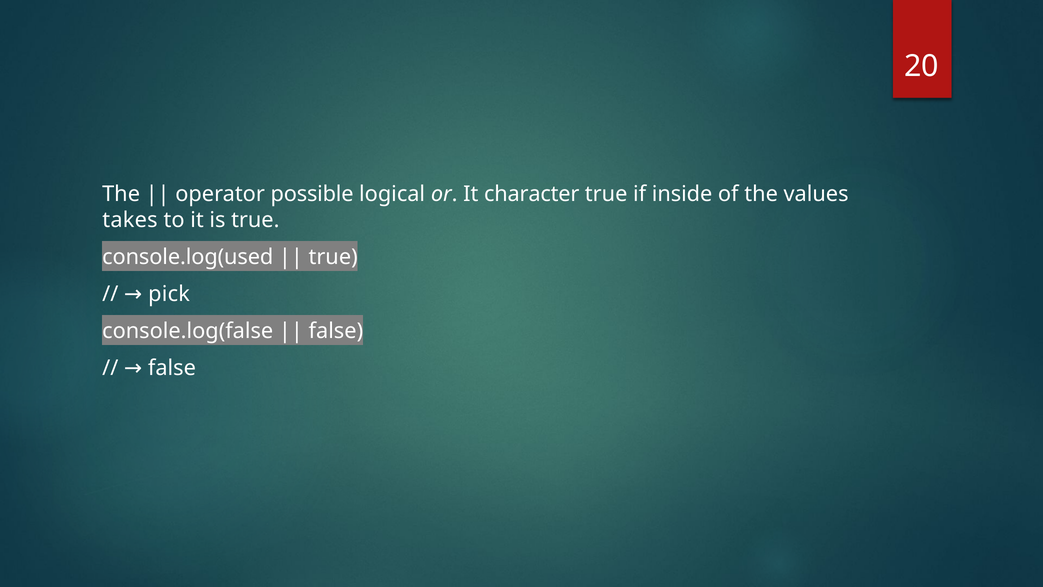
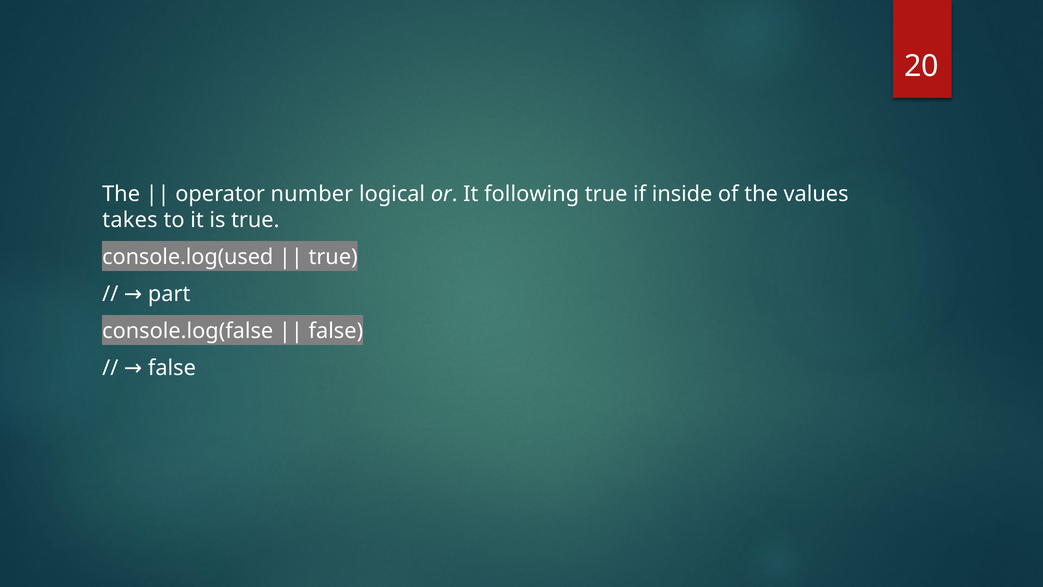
possible: possible -> number (312, 194)
character: character -> following (532, 194)
pick: pick -> part (169, 294)
